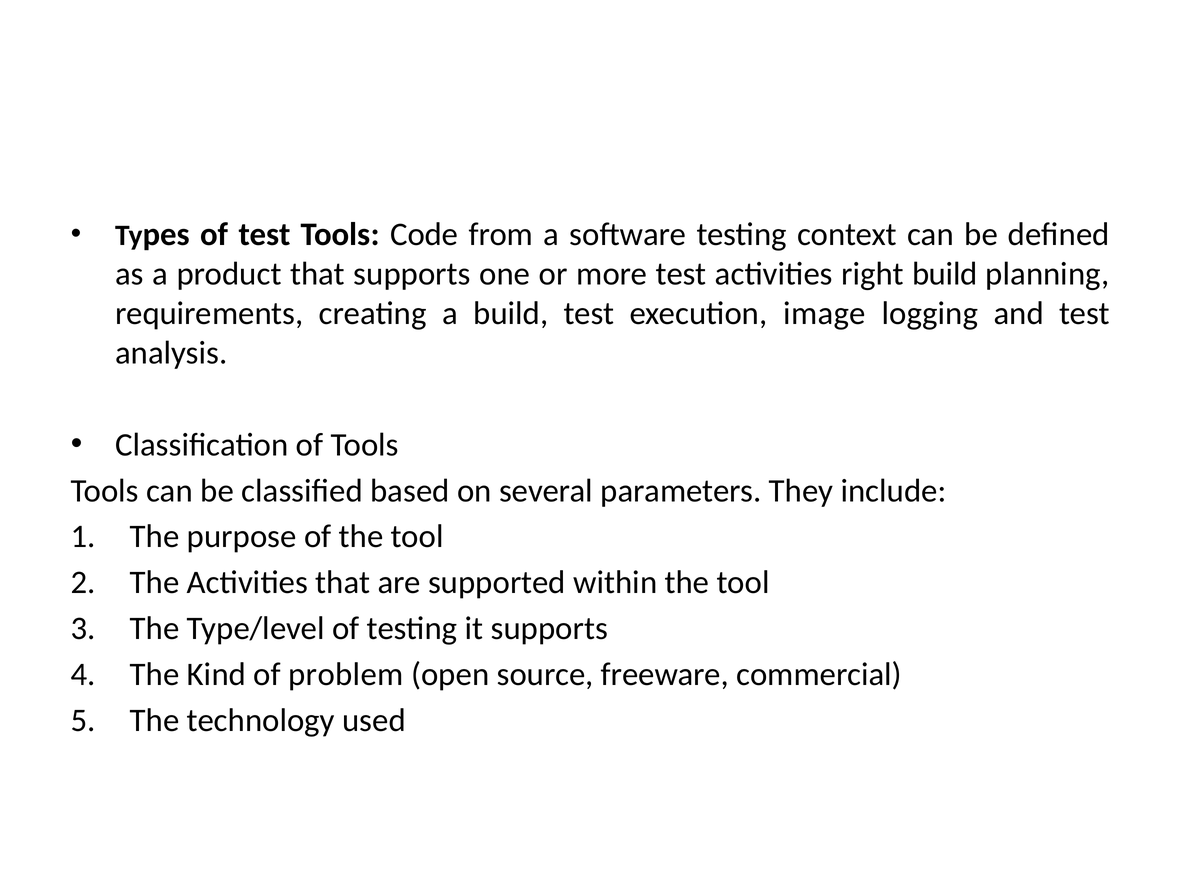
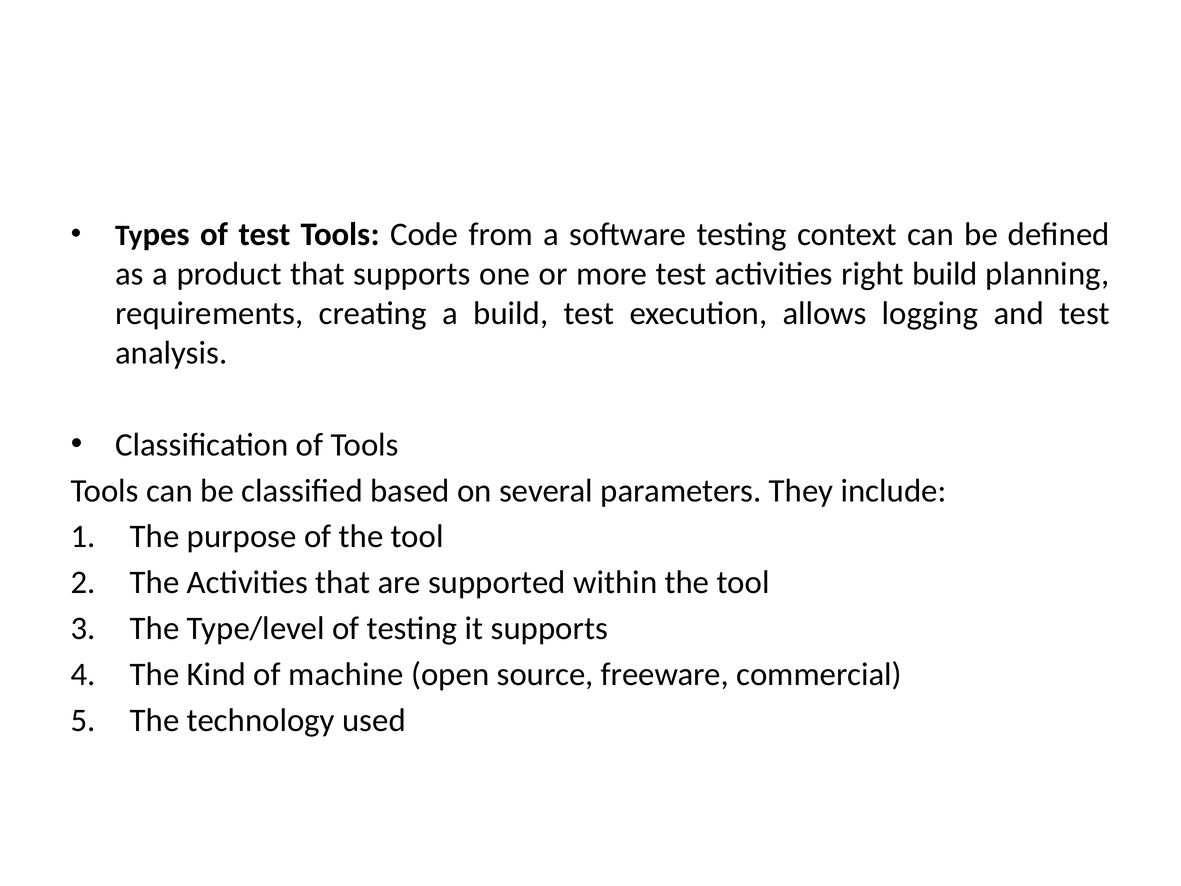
image: image -> allows (825, 313)
problem: problem -> machine (346, 674)
